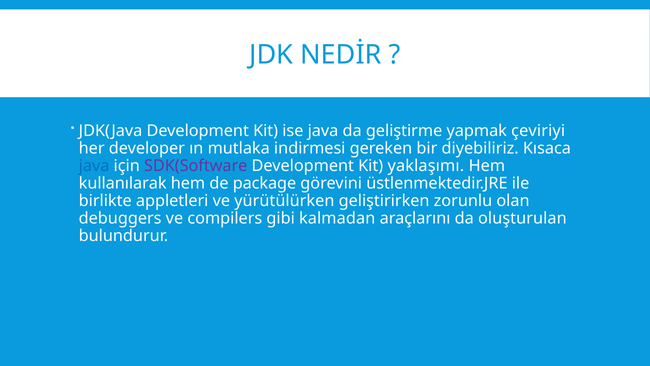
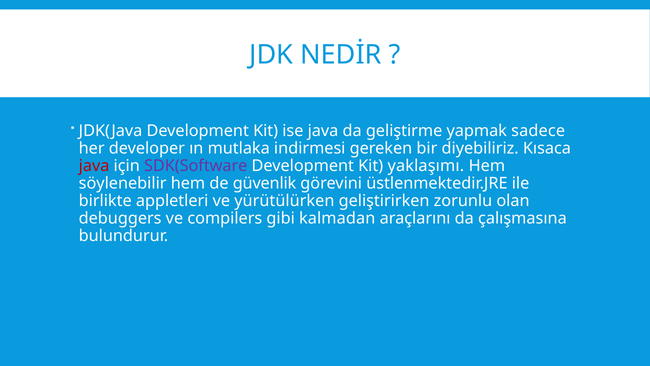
çeviriyi: çeviriyi -> sadece (538, 131)
java colour: blue -> red (94, 166)
kullanılarak: kullanılarak -> söylenebilir (123, 183)
package: package -> güvenlik (265, 183)
oluşturulan: oluşturulan -> çalışmasına (522, 218)
